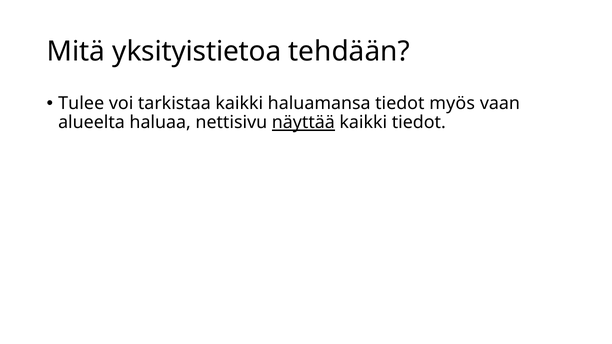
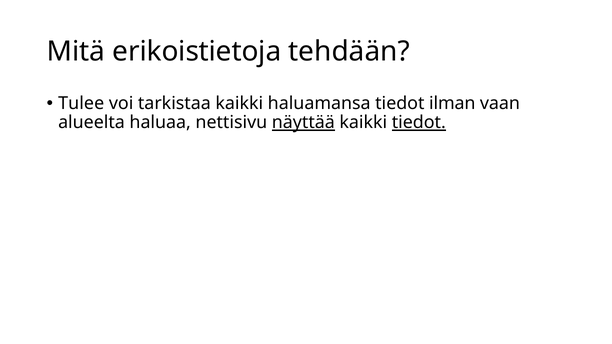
yksityistietoa: yksityistietoa -> erikoistietoja (197, 51)
myös: myös -> ilman (452, 103)
tiedot underline: none -> present (419, 123)
